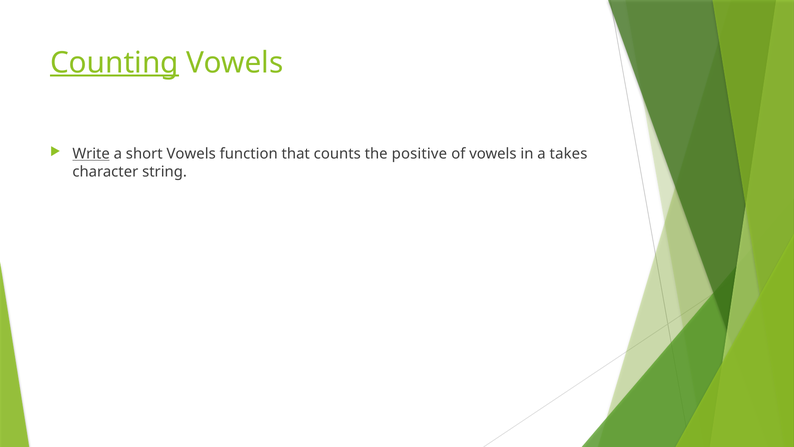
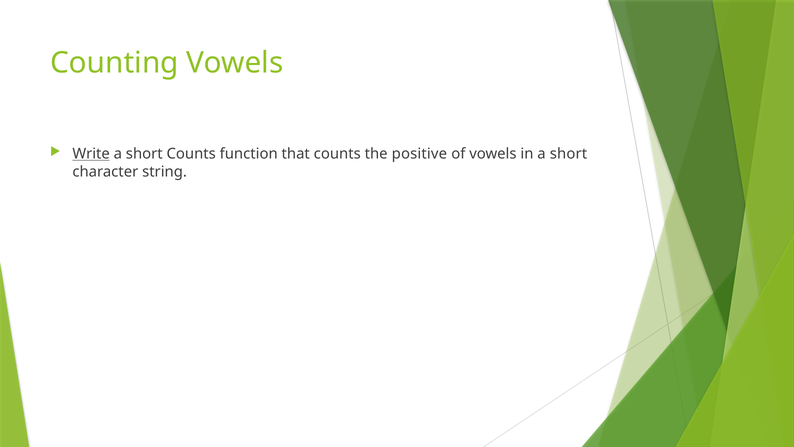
Counting underline: present -> none (114, 63)
short Vowels: Vowels -> Counts (191, 154)
in a takes: takes -> short (569, 154)
